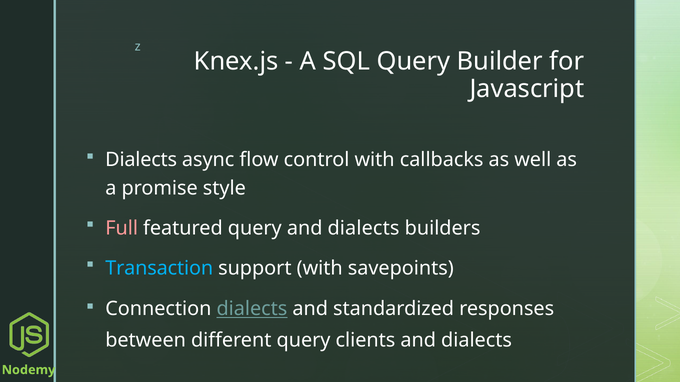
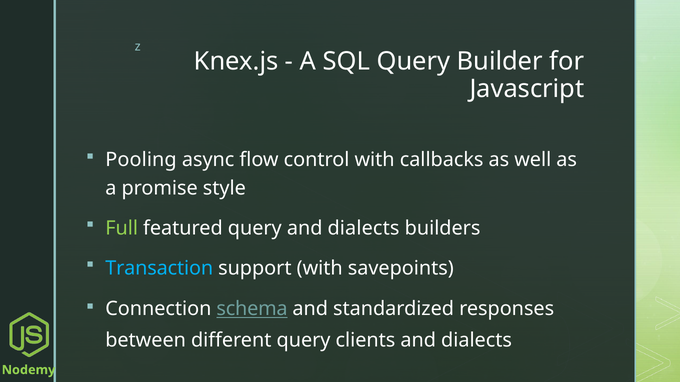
Dialects: Dialects -> Pooling (141, 160)
Full colour: pink -> light green (122, 228)
Connection dialects: dialects -> schema (252, 309)
